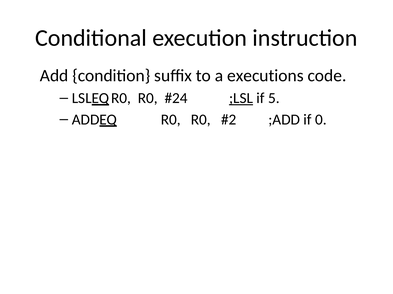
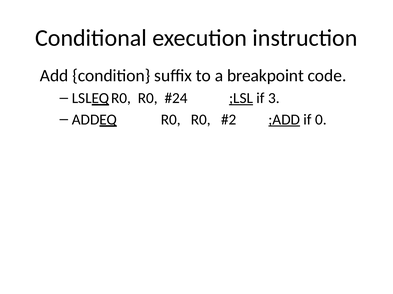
executions: executions -> breakpoint (265, 76)
5: 5 -> 3 (274, 98)
;ADD underline: none -> present (284, 120)
